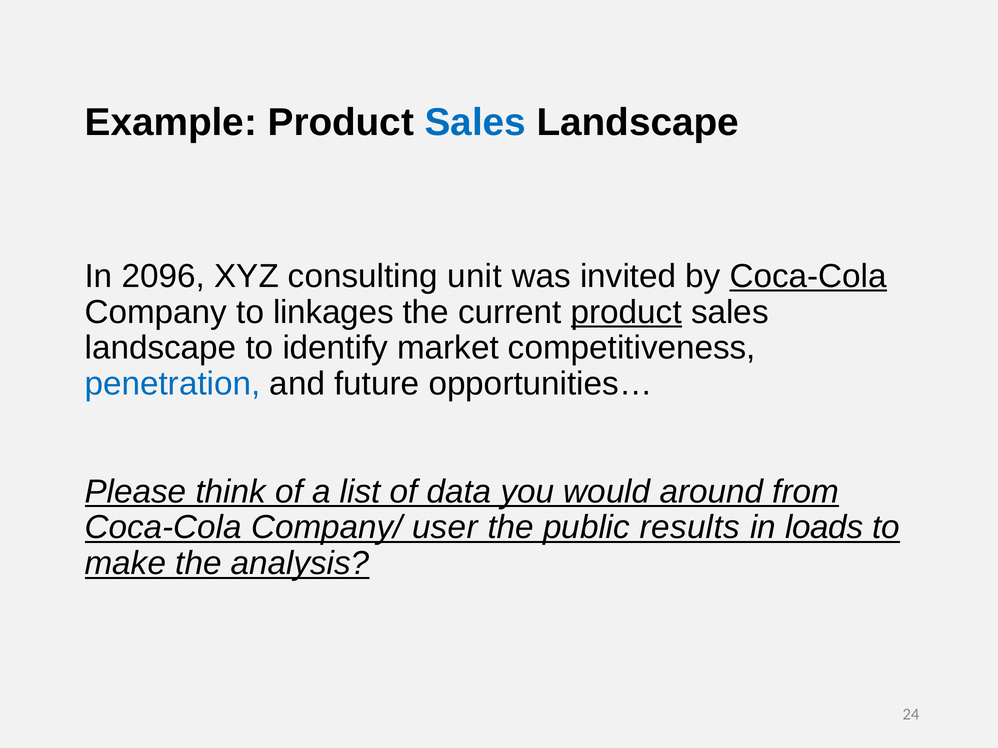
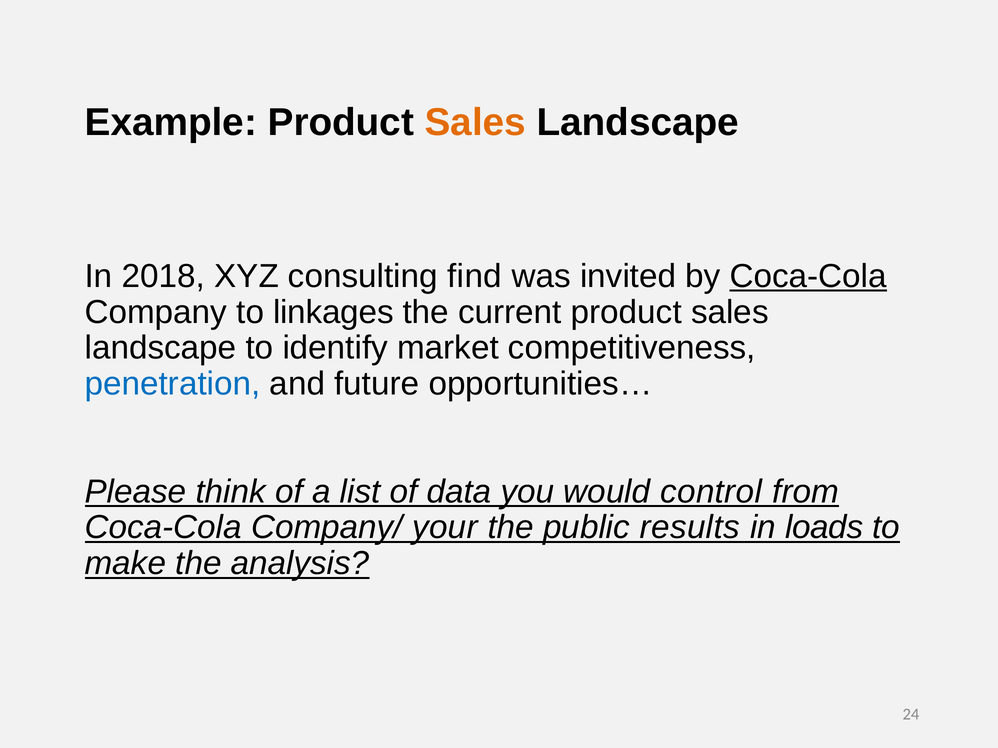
Sales colour: blue -> orange (475, 123)
2096: 2096 -> 2018 (163, 276)
unit: unit -> find (475, 276)
product underline: present -> none (626, 312)
around: around -> control (711, 492)
user: user -> your (445, 528)
